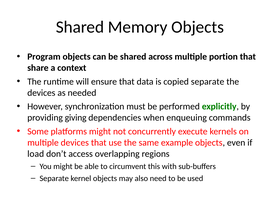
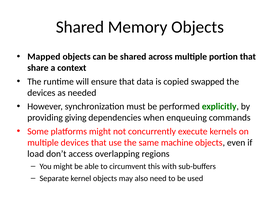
Program: Program -> Mapped (44, 57)
copied separate: separate -> swapped (208, 82)
example: example -> machine (177, 143)
